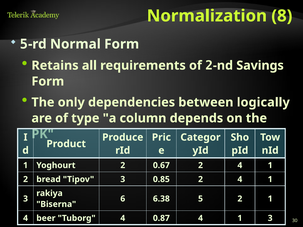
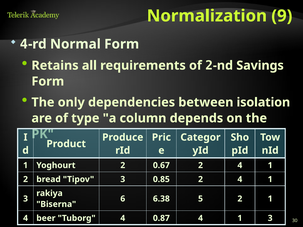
8: 8 -> 9 (282, 16)
5: 5 -> 4 (24, 44)
logically: logically -> isolation (263, 102)
